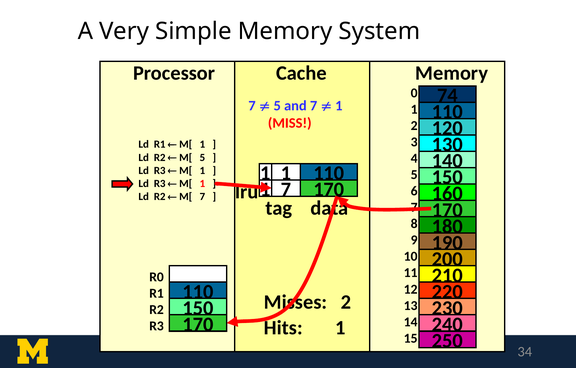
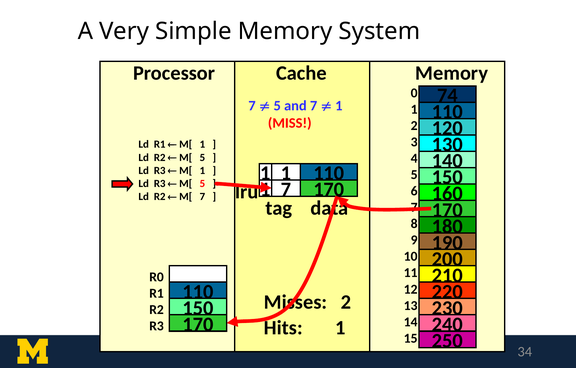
1: 1 -> 5 (202, 184)
